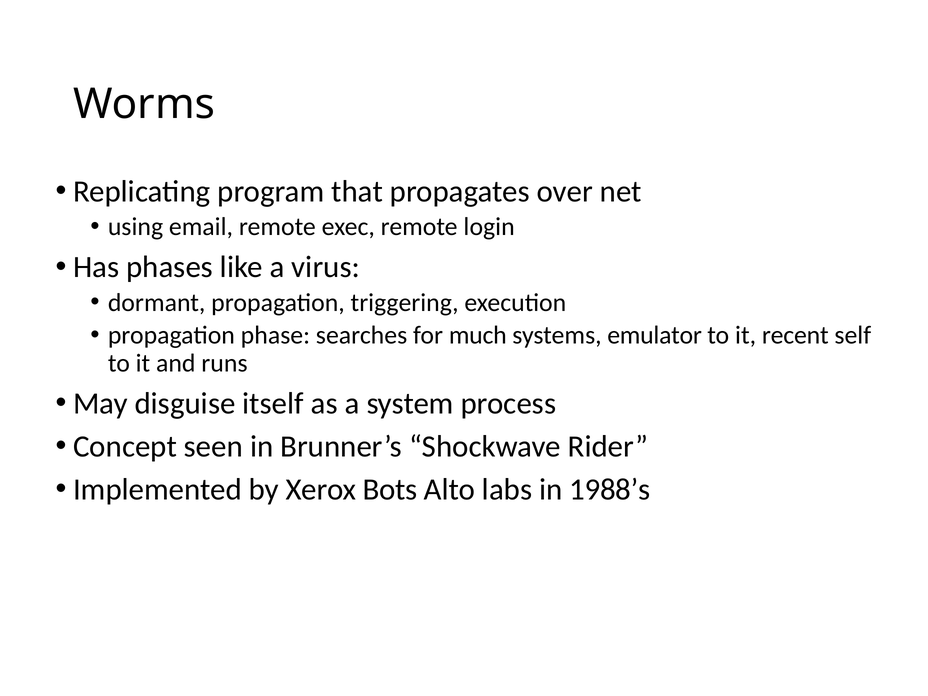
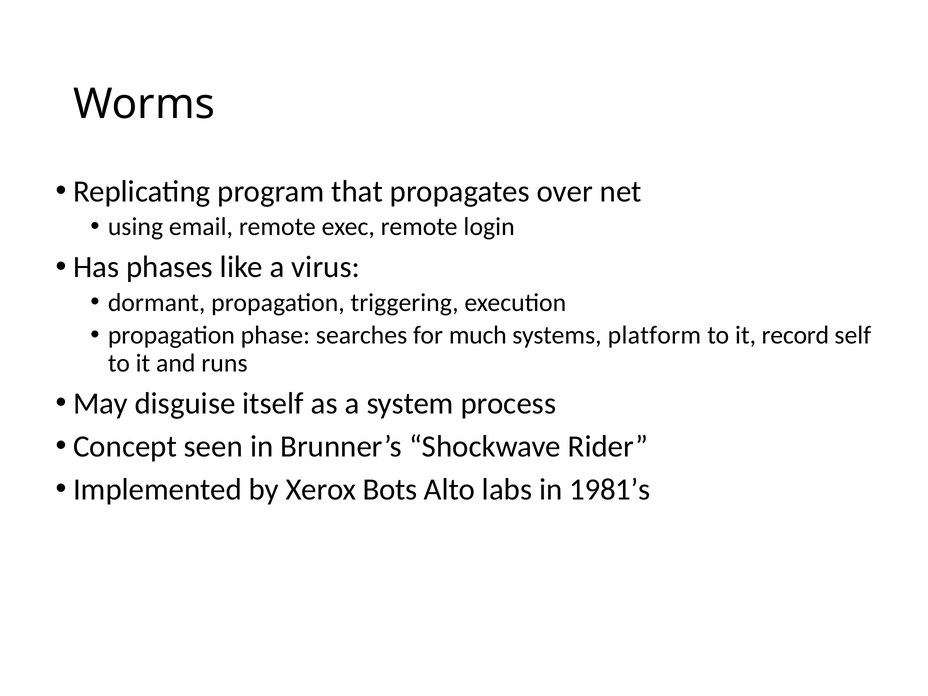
emulator: emulator -> platform (654, 335)
recent: recent -> record (795, 335)
1988’s: 1988’s -> 1981’s (610, 489)
